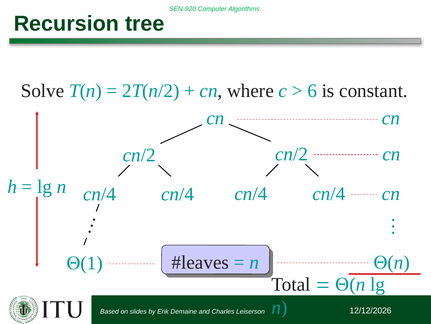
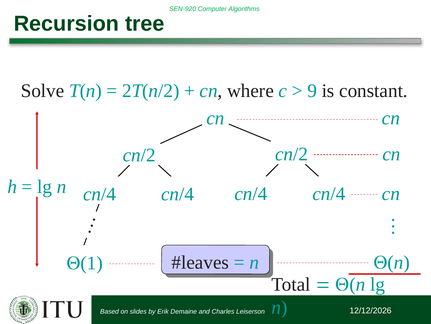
6: 6 -> 9 (312, 90)
